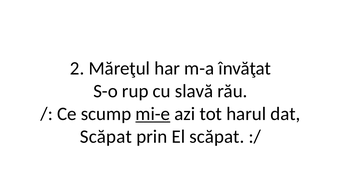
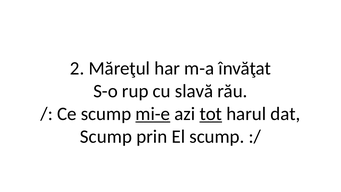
tot underline: none -> present (211, 114)
Scăpat: Scăpat -> Scump (106, 136)
El scăpat: scăpat -> scump (217, 136)
